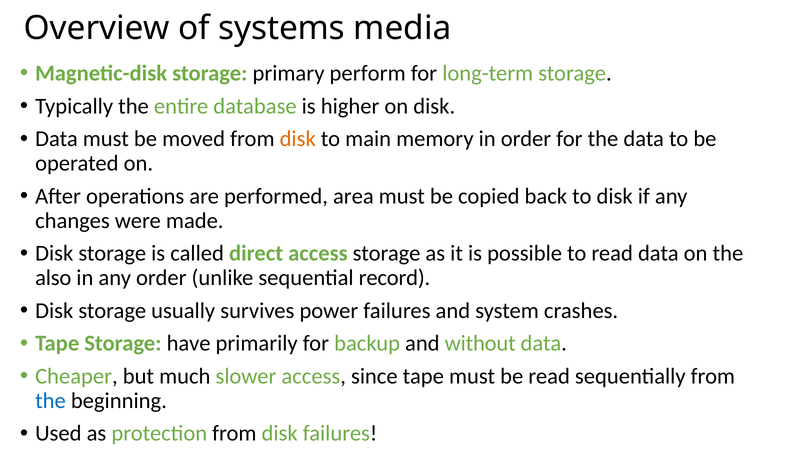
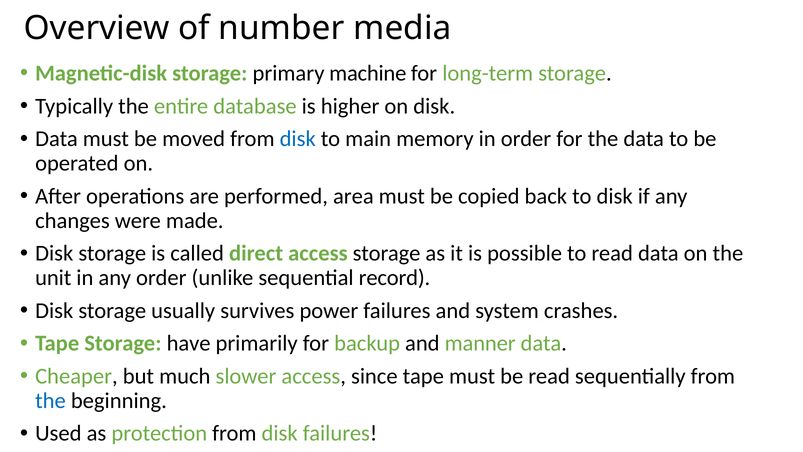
systems: systems -> number (282, 28)
perform: perform -> machine (368, 73)
disk colour: orange -> blue (298, 139)
also: also -> unit (53, 278)
without: without -> manner (480, 343)
